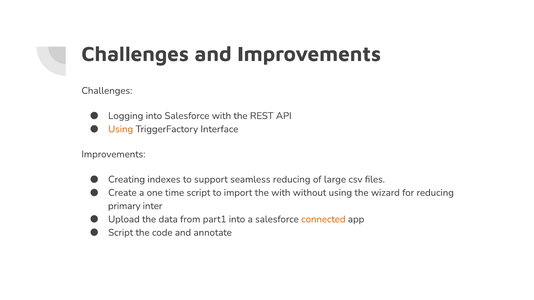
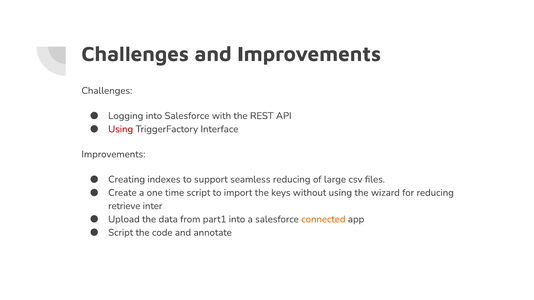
Using colour: orange -> red (121, 129)
the with: with -> keys (281, 193)
primary: primary -> retrieve (124, 206)
